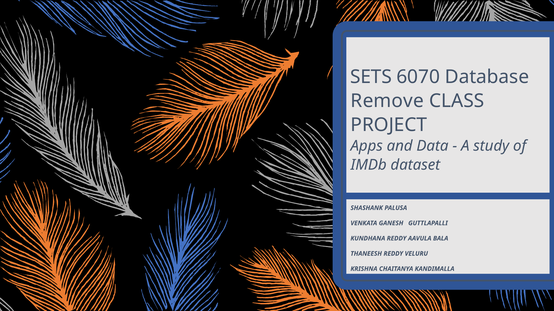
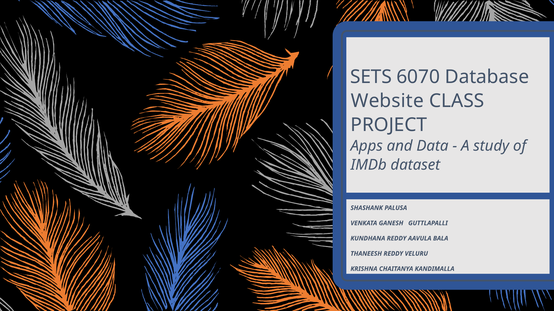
Remove: Remove -> Website (387, 101)
